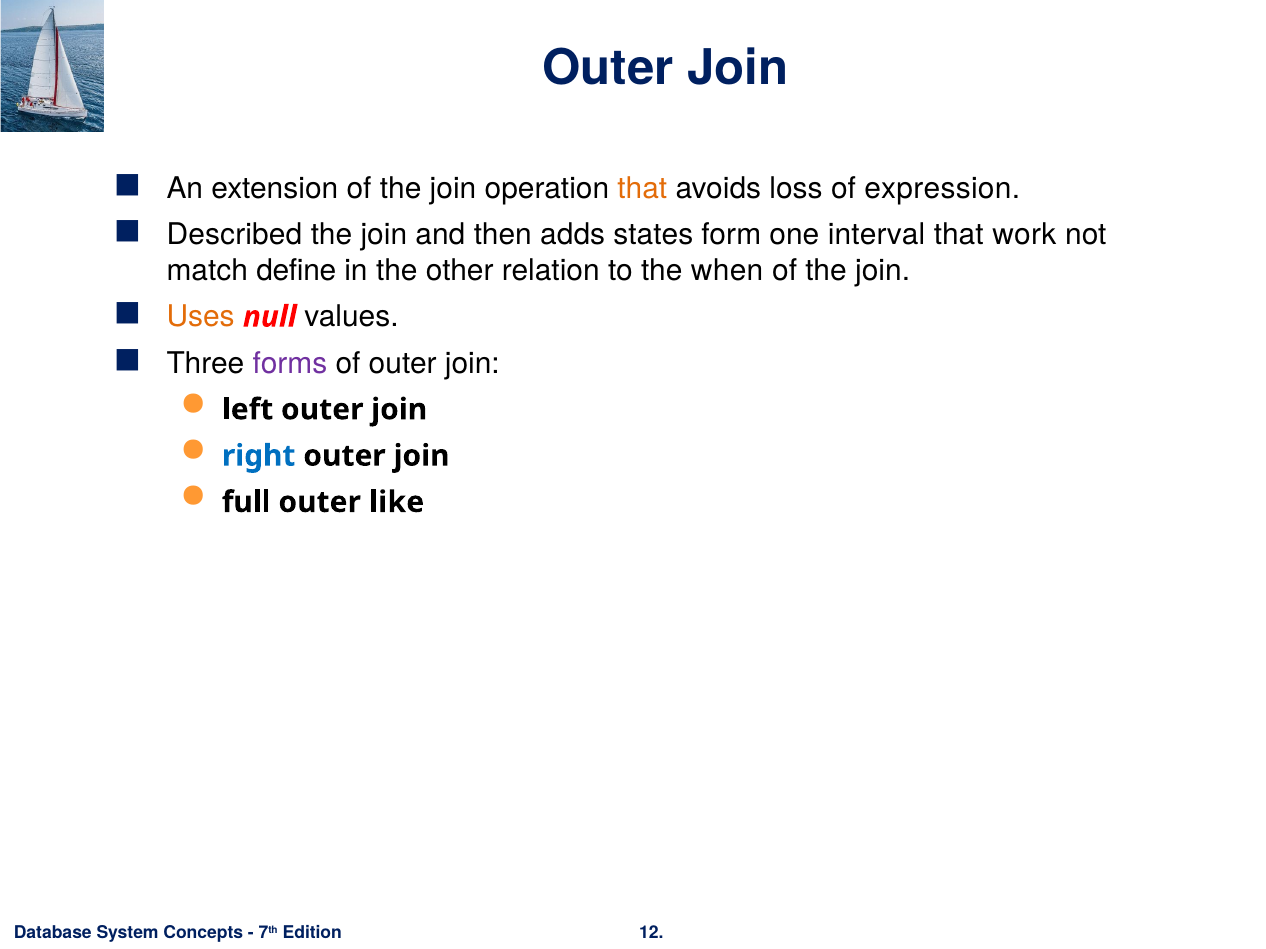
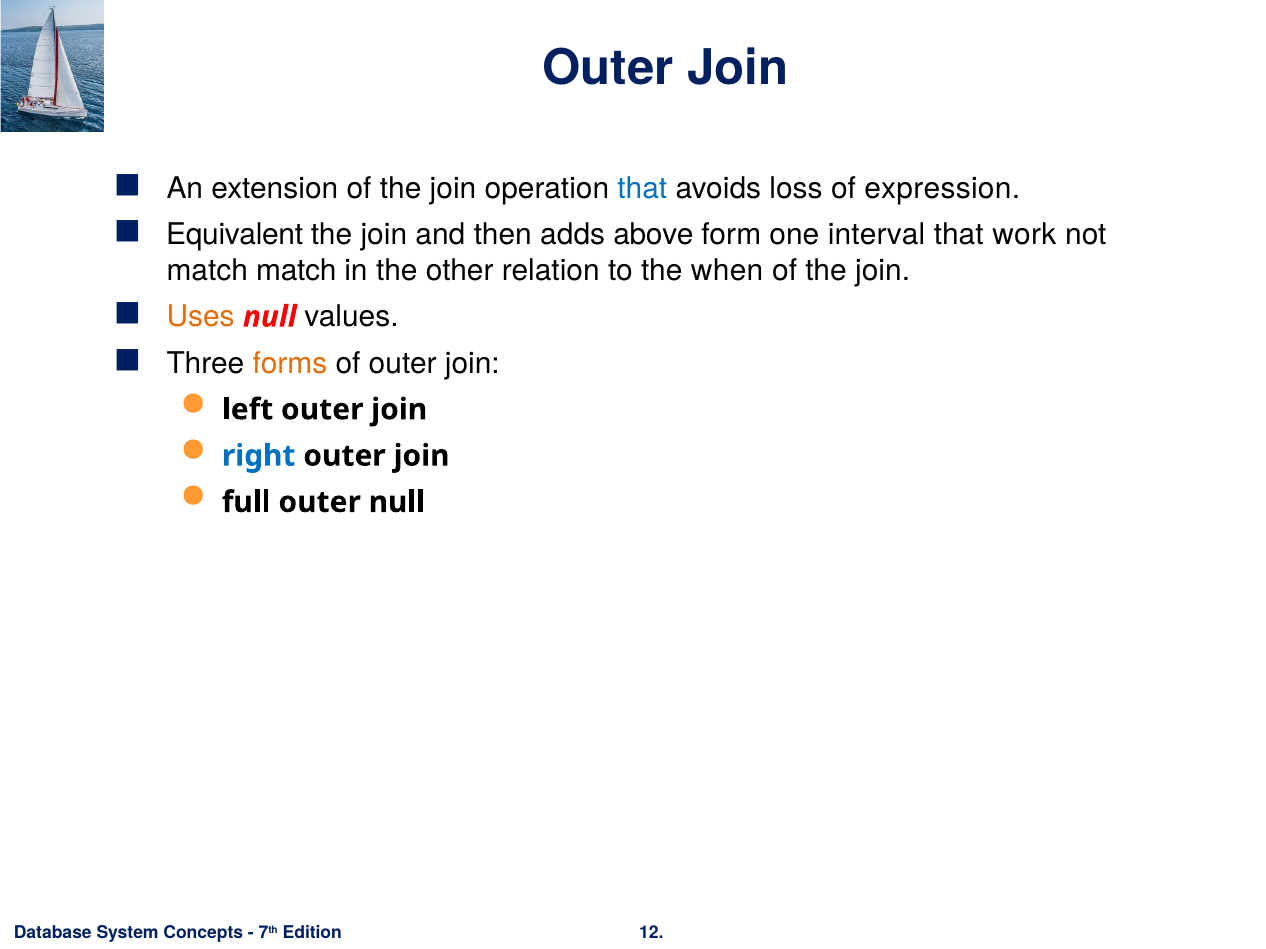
that colour: orange -> blue (642, 188)
Described: Described -> Equivalent (235, 235)
states: states -> above (653, 235)
match define: define -> match (296, 271)
forms colour: purple -> orange (290, 363)
outer like: like -> null (397, 502)
